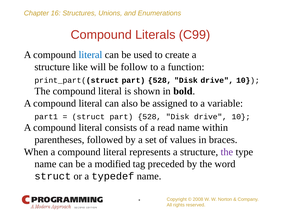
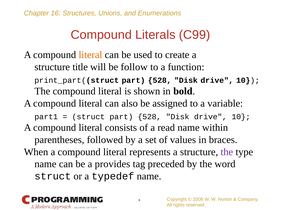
literal colour: blue -> orange (90, 55)
like: like -> title (80, 67)
modified: modified -> provides (112, 165)
